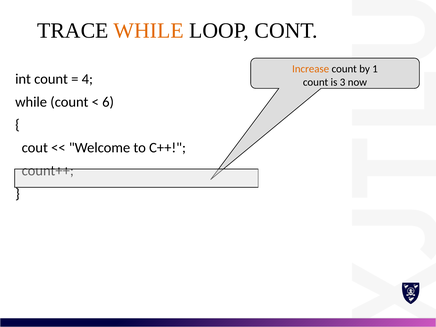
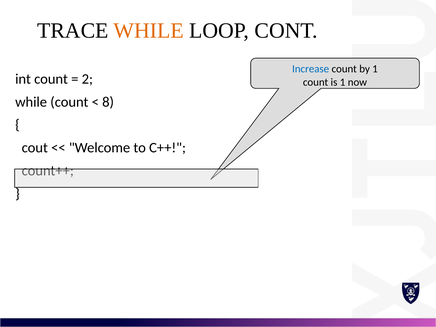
Increase colour: orange -> blue (311, 69)
4: 4 -> 2 (87, 79)
is 3: 3 -> 1 (343, 82)
6: 6 -> 8 (108, 102)
